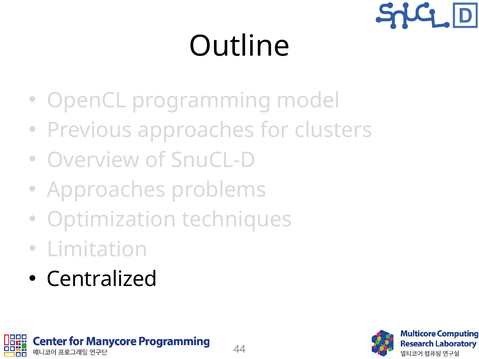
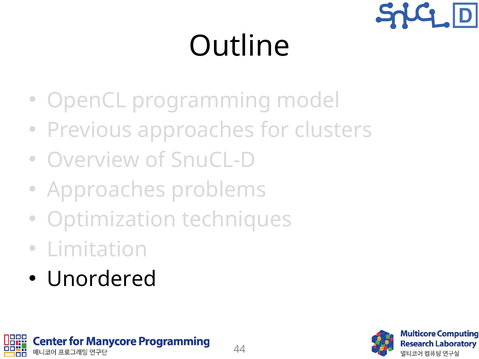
Centralized: Centralized -> Unordered (102, 279)
